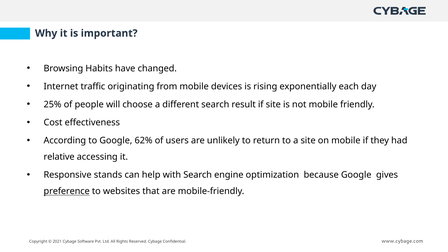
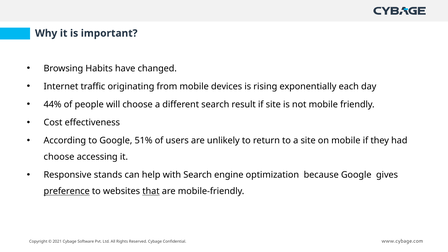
25%: 25% -> 44% (53, 105)
62%: 62% -> 51% (144, 141)
relative: relative -> choose (59, 157)
that underline: none -> present (151, 191)
